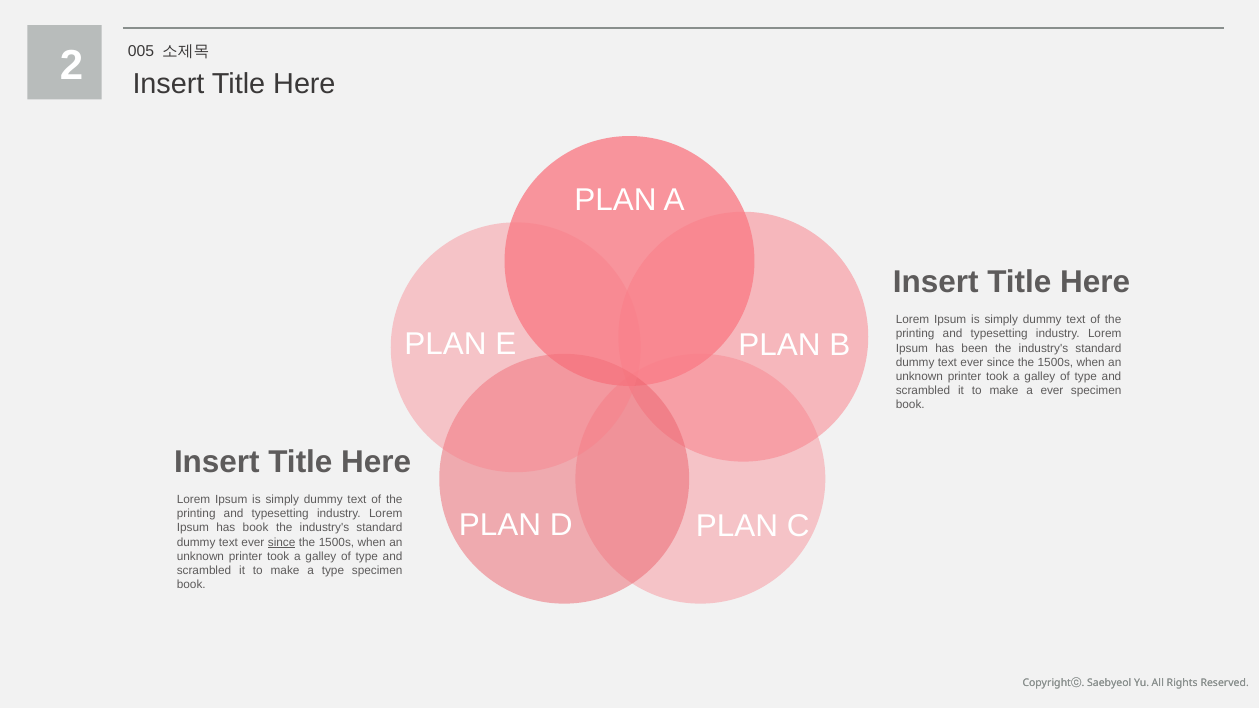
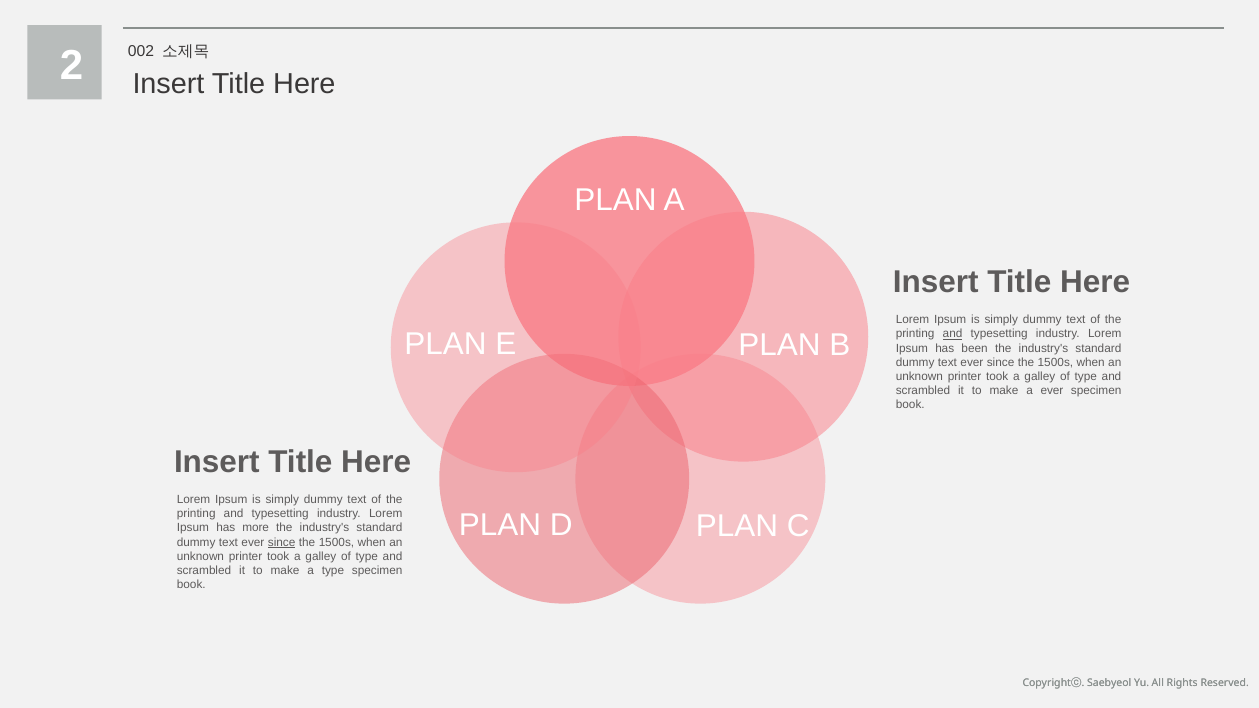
005: 005 -> 002 (141, 51)
and underline: none -> present (953, 334)
has book: book -> more (256, 528)
